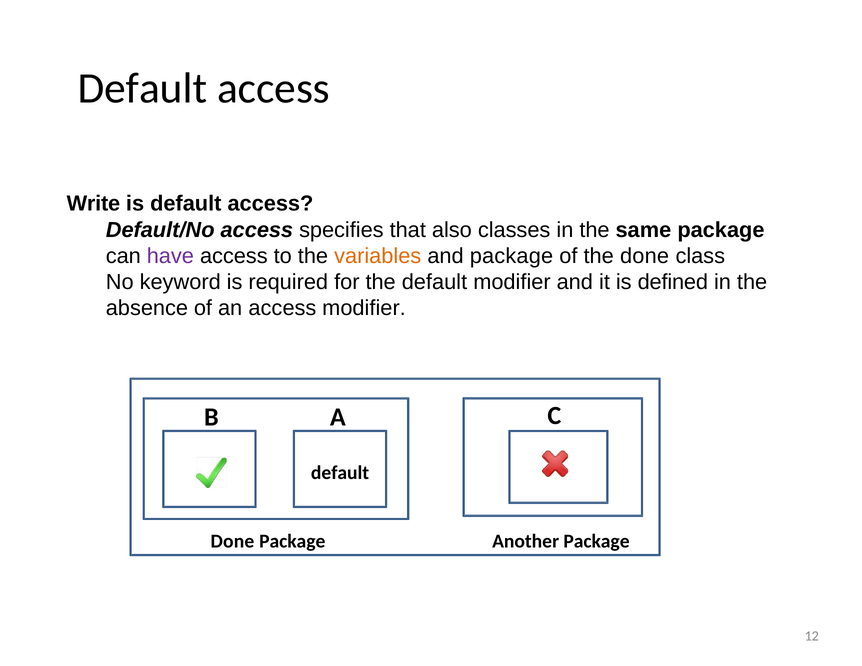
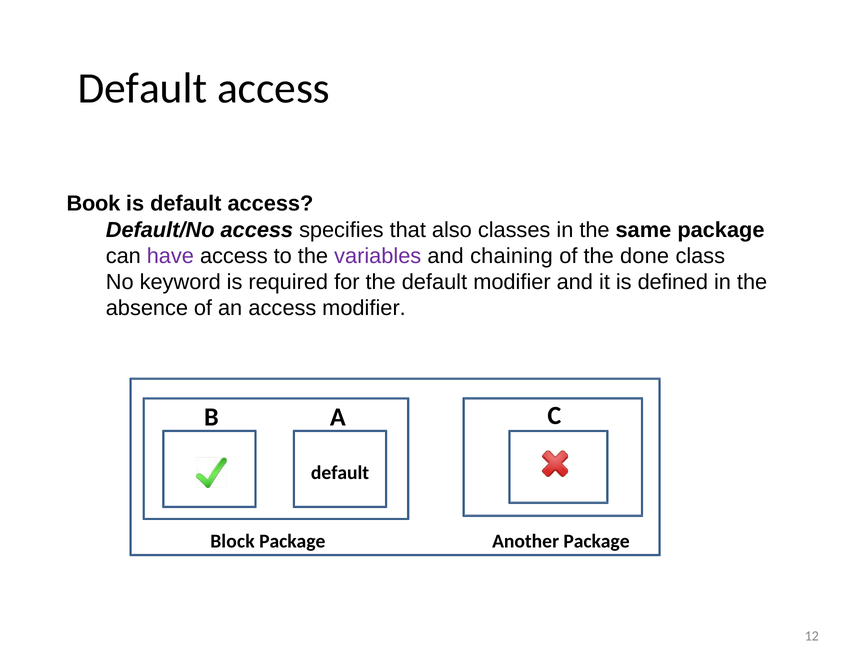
Write: Write -> Book (93, 204)
variables colour: orange -> purple (378, 256)
and package: package -> chaining (511, 256)
Done: Done -> Block (232, 541)
